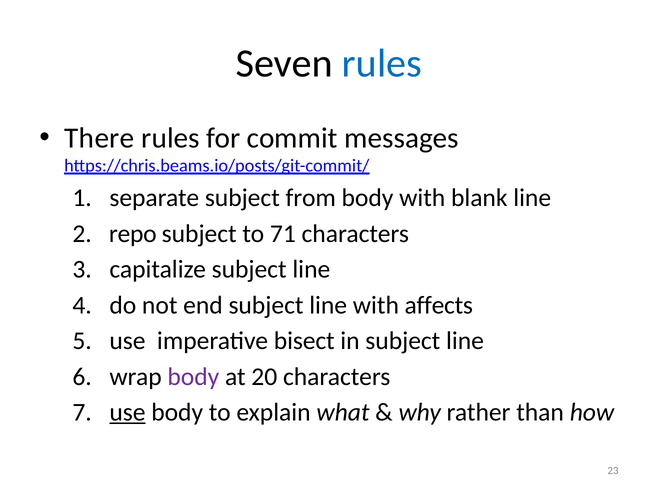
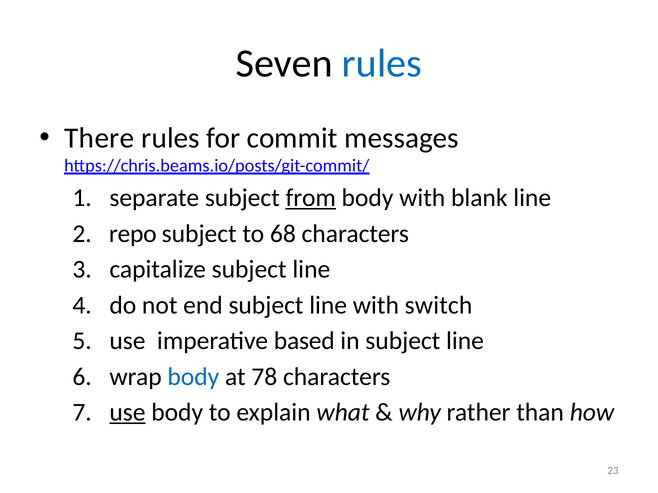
from underline: none -> present (311, 198)
71: 71 -> 68 (283, 234)
affects: affects -> switch (439, 306)
bisect: bisect -> based (304, 341)
body colour: purple -> blue (193, 377)
20: 20 -> 78 (264, 377)
